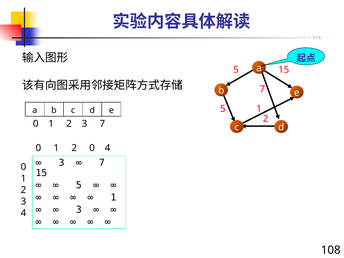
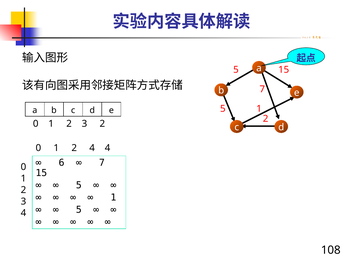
3 7: 7 -> 2 (102, 124)
2 0: 0 -> 4 (92, 148)
3: 3 -> 6 (62, 163)
3: 3 -> 5 (79, 210)
